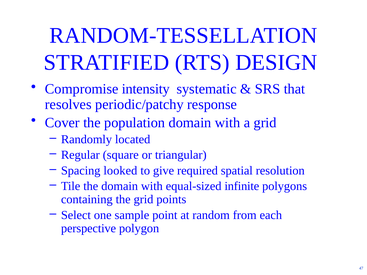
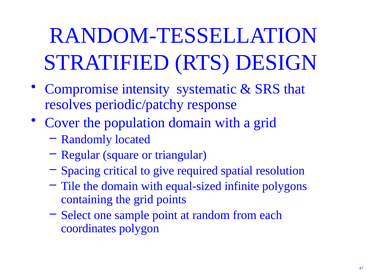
looked: looked -> critical (120, 171)
perspective: perspective -> coordinates (89, 228)
